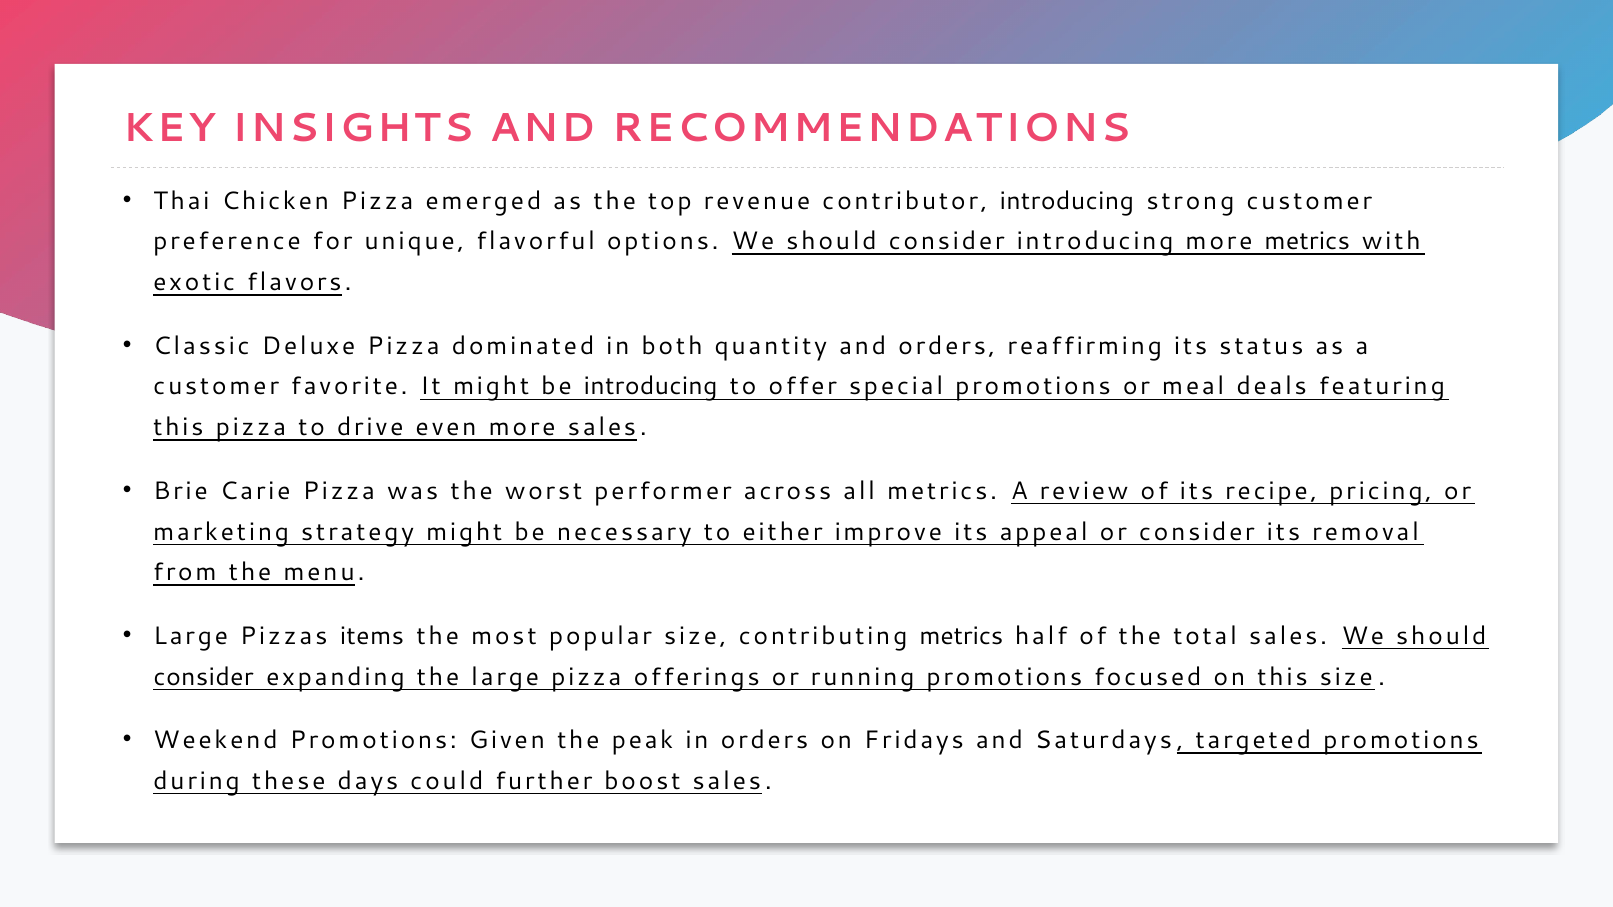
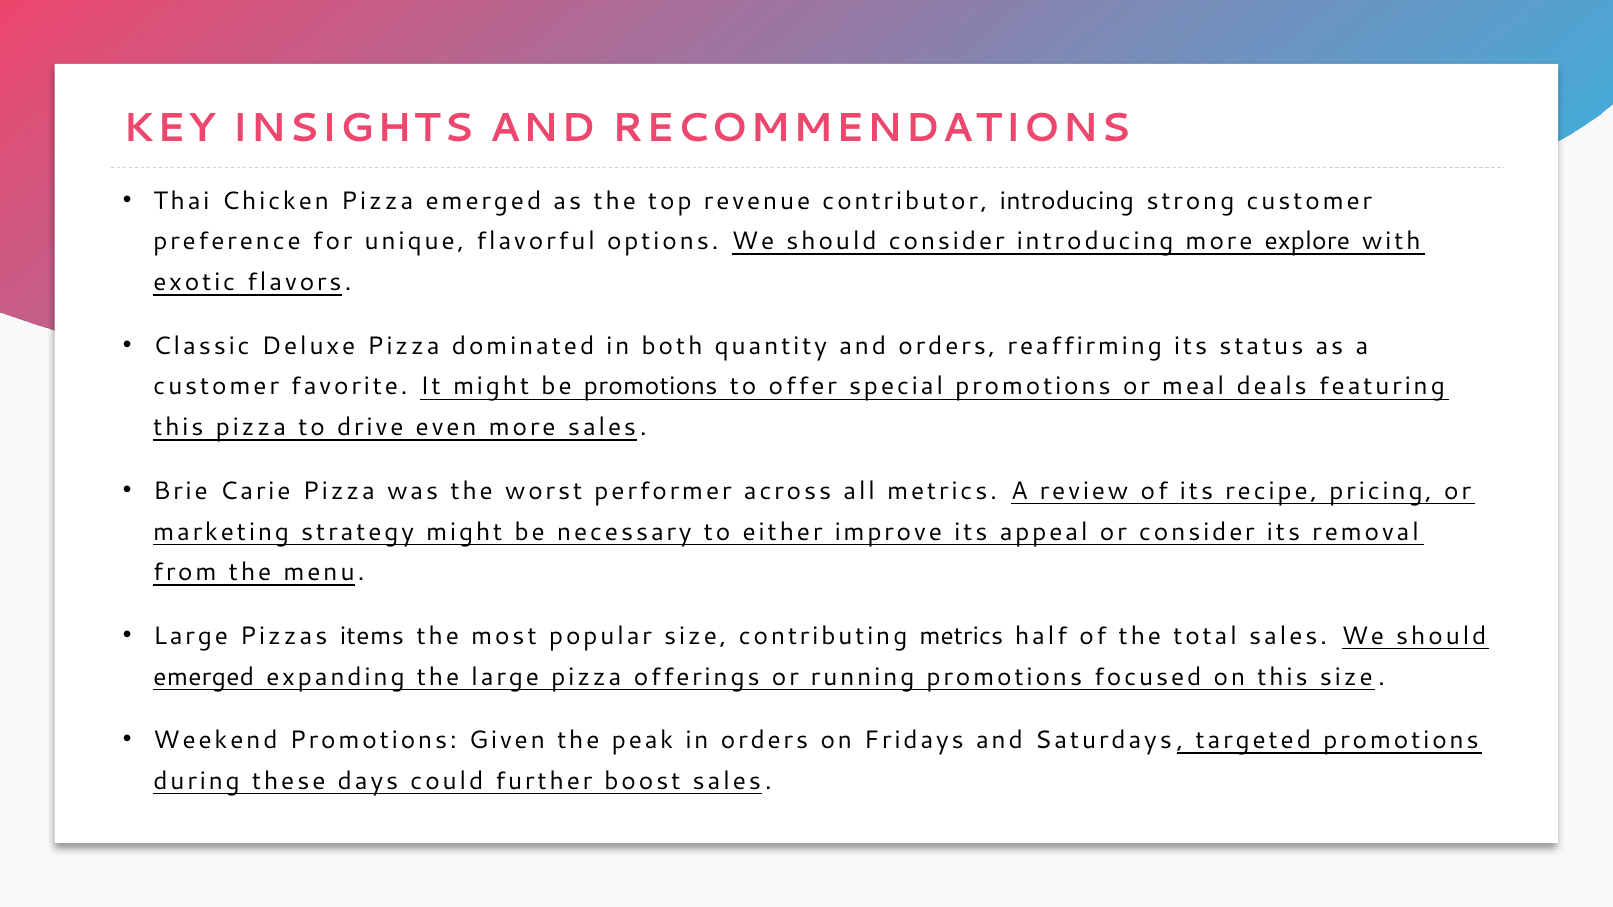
more metrics: metrics -> explore (1307, 242)
be introducing: introducing -> promotions (651, 387)
consider: consider -> emerged (204, 677)
